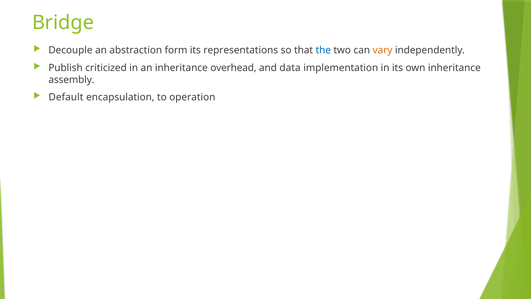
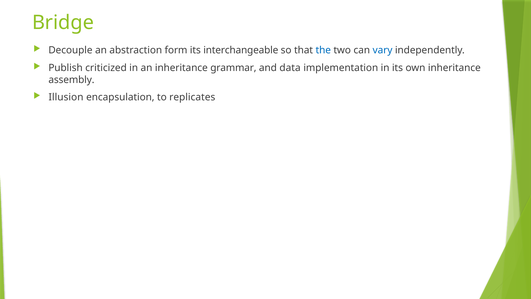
representations: representations -> interchangeable (241, 50)
vary colour: orange -> blue (383, 50)
overhead: overhead -> grammar (233, 68)
Default: Default -> Illusion (66, 97)
operation: operation -> replicates (192, 97)
